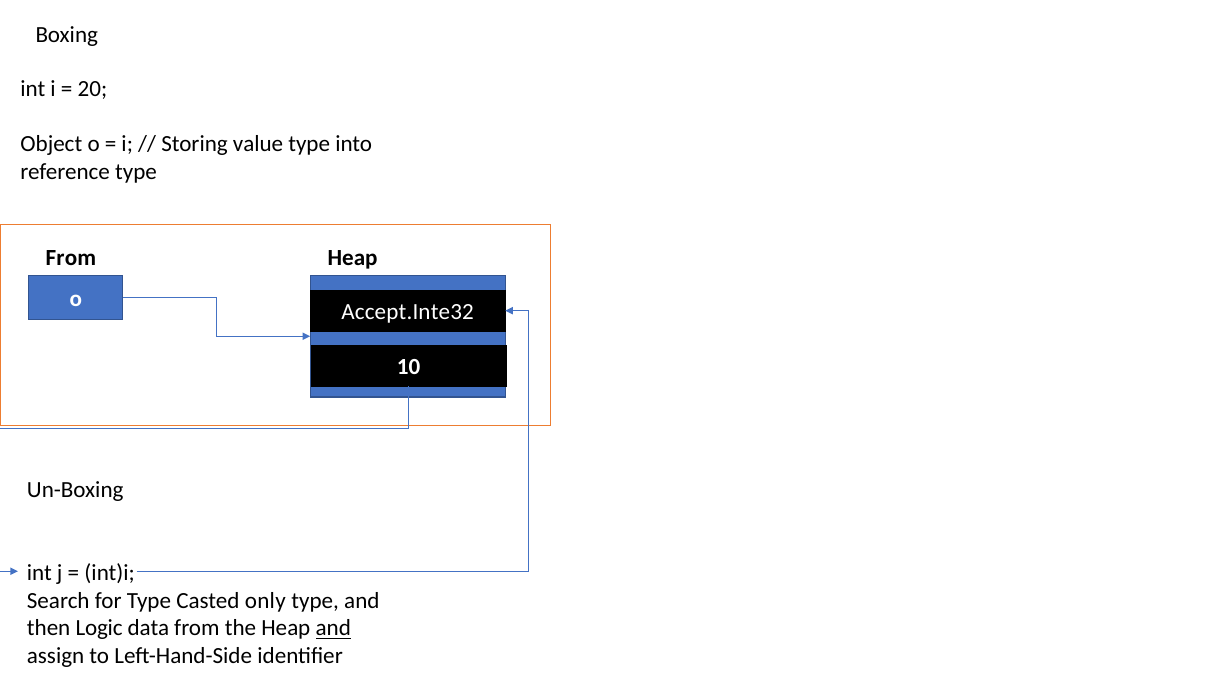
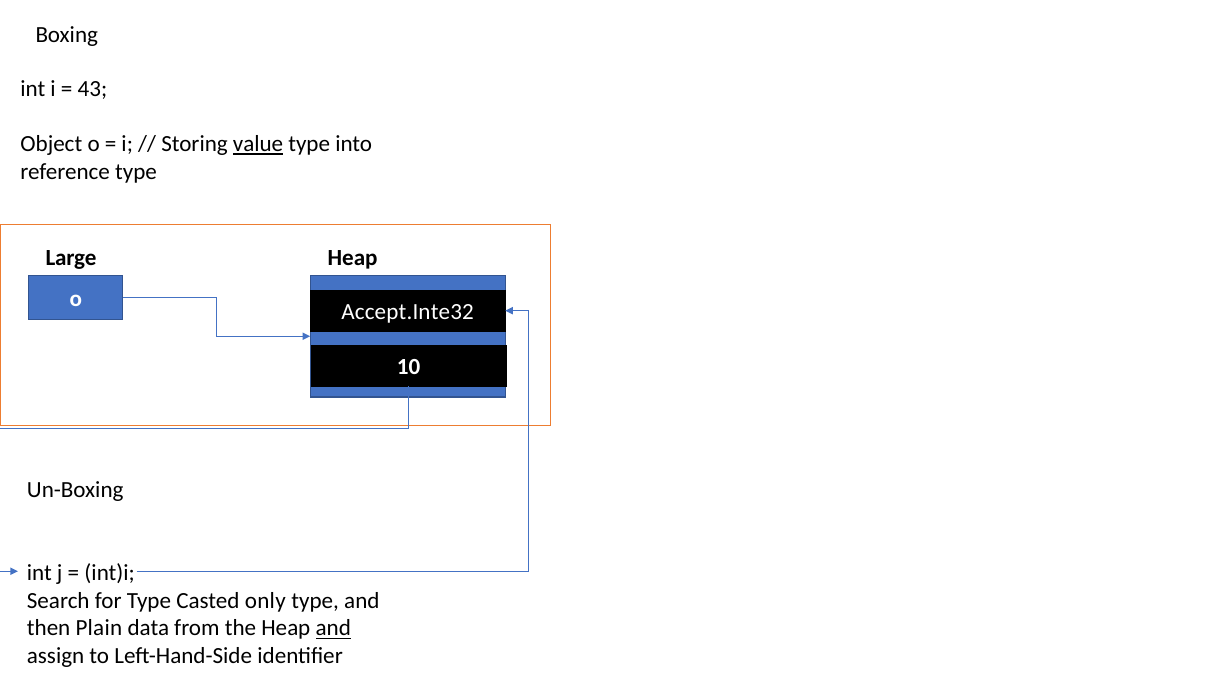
20: 20 -> 43 (92, 89)
value underline: none -> present (258, 144)
From: From -> Large (71, 258)
Logic: Logic -> Plain (99, 628)
